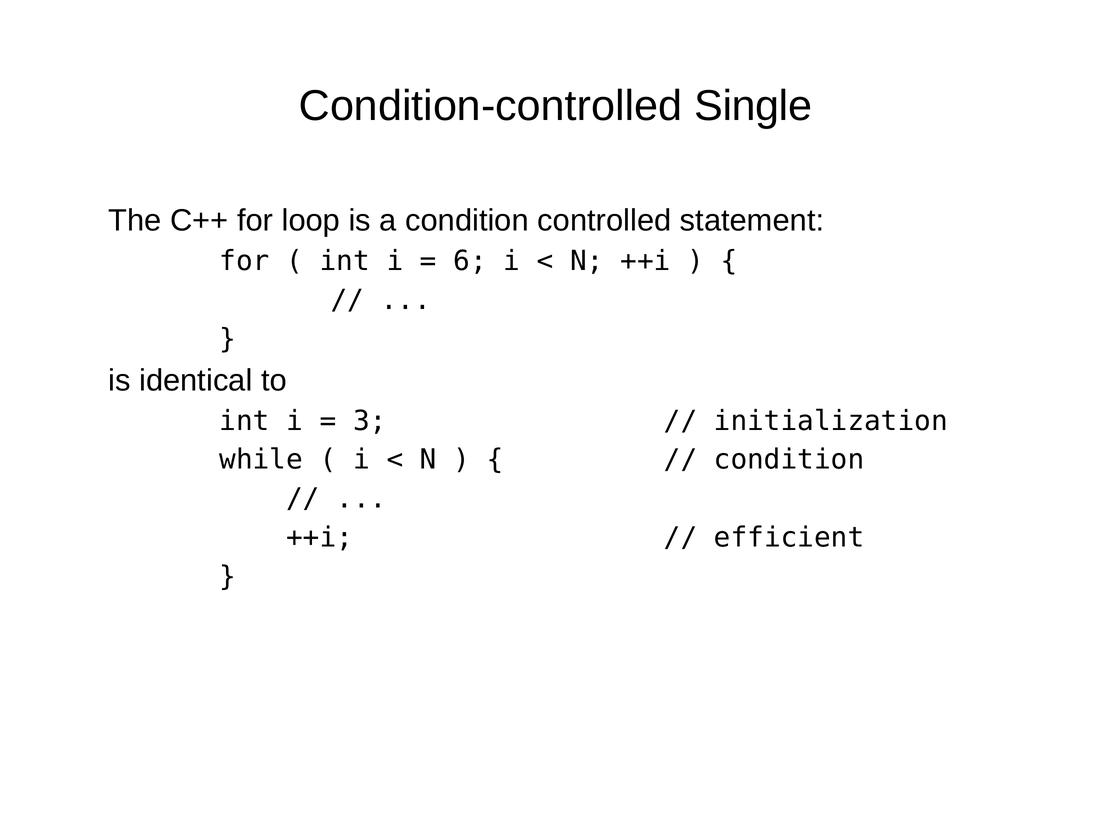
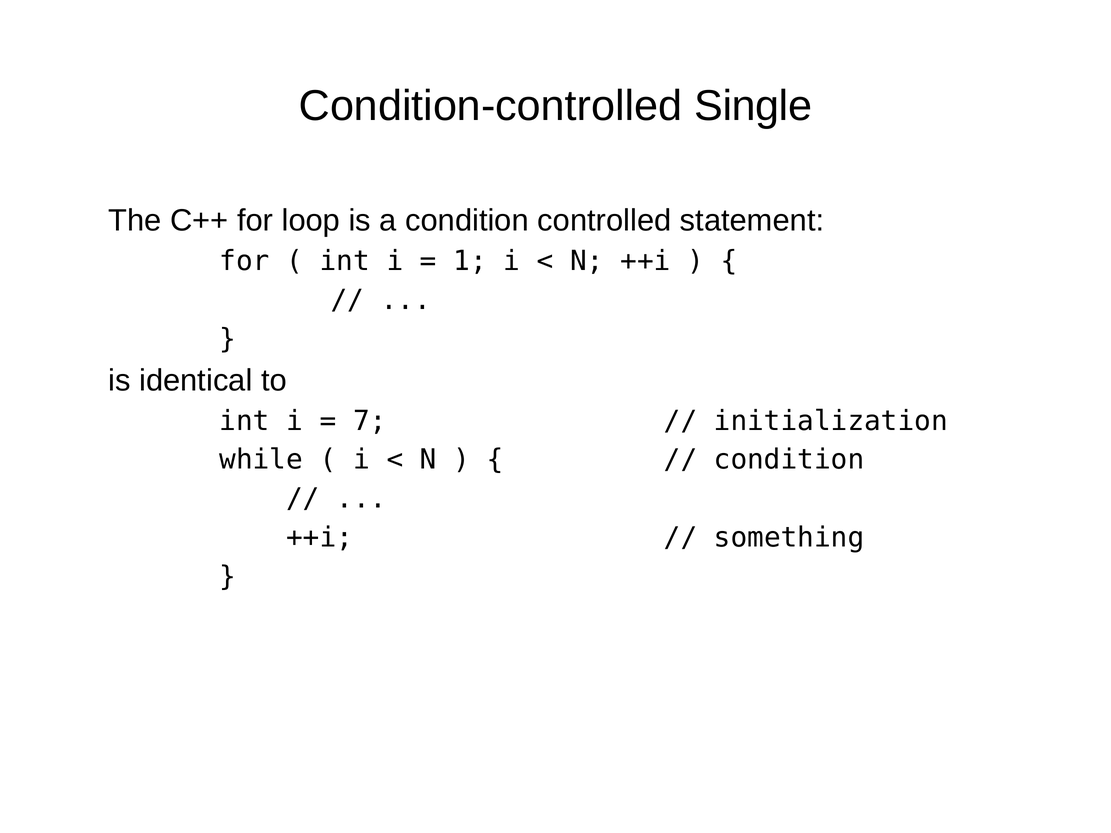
6: 6 -> 1 (470, 261)
3: 3 -> 7 (370, 421)
efficient: efficient -> something (789, 538)
